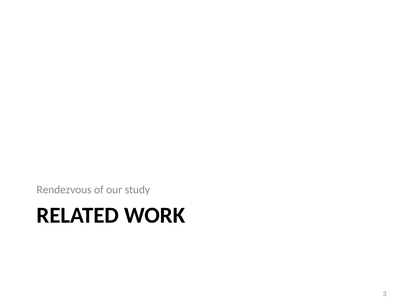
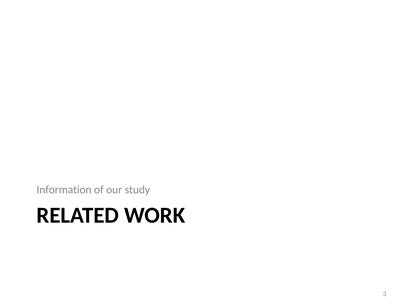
Rendezvous: Rendezvous -> Information (64, 190)
